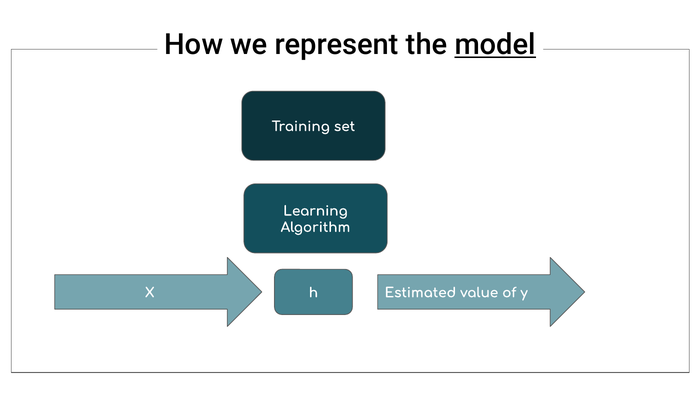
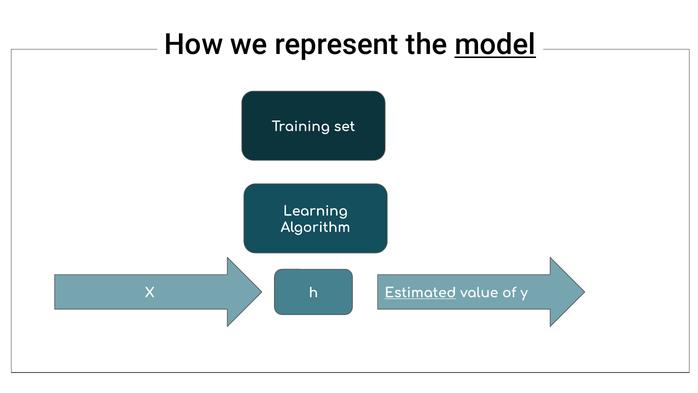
Estimated underline: none -> present (420, 293)
